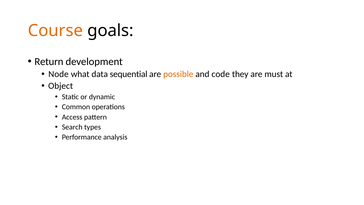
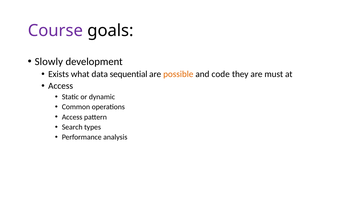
Course colour: orange -> purple (55, 31)
Return: Return -> Slowly (49, 62)
Node: Node -> Exists (59, 74)
Object: Object -> Access (61, 86)
